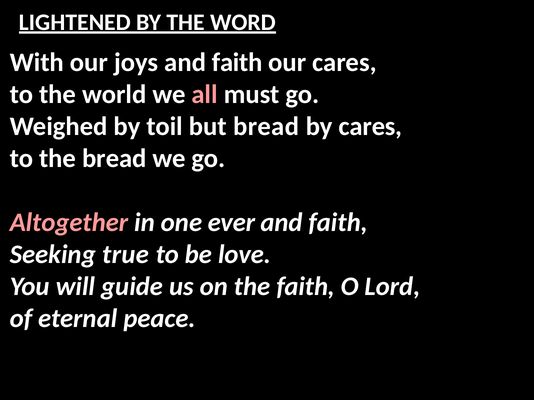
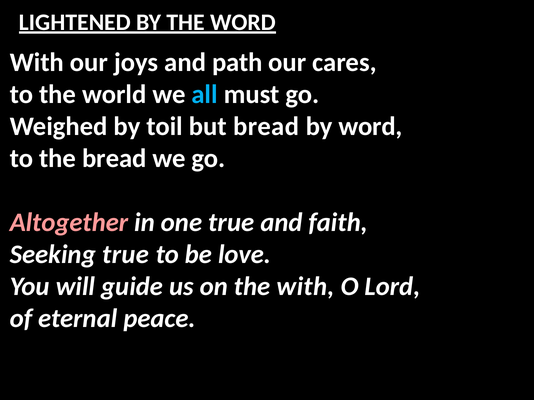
joys and faith: faith -> path (237, 62)
all colour: pink -> light blue (205, 94)
by cares: cares -> word (370, 127)
one ever: ever -> true (231, 223)
the faith: faith -> with (305, 287)
